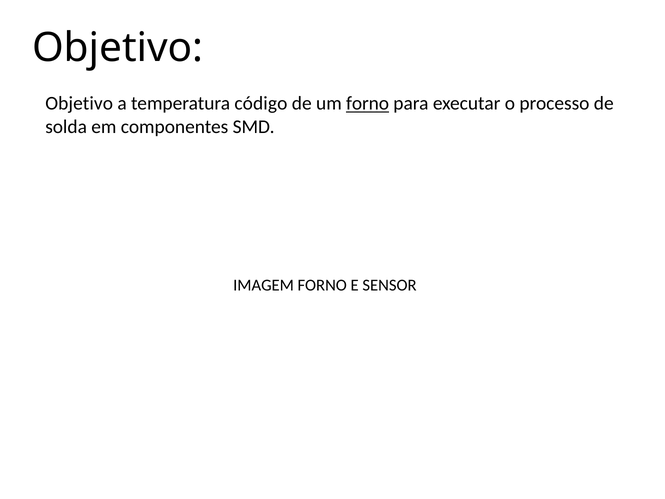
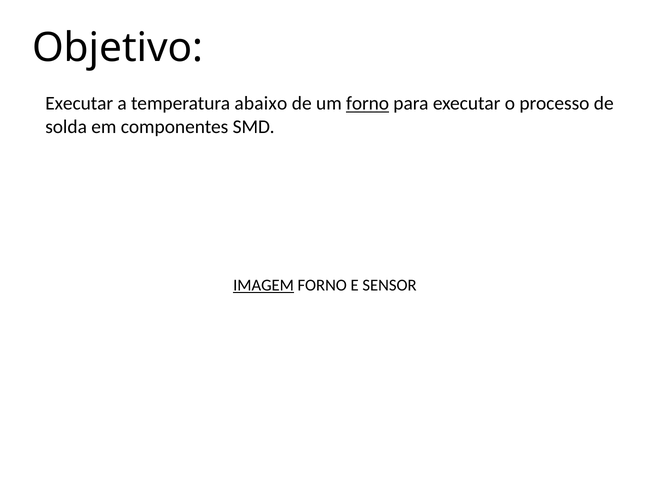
Objetivo: Objetivo -> Executar (79, 104)
código: código -> abaixo (261, 104)
IMAGEM underline: none -> present (264, 285)
